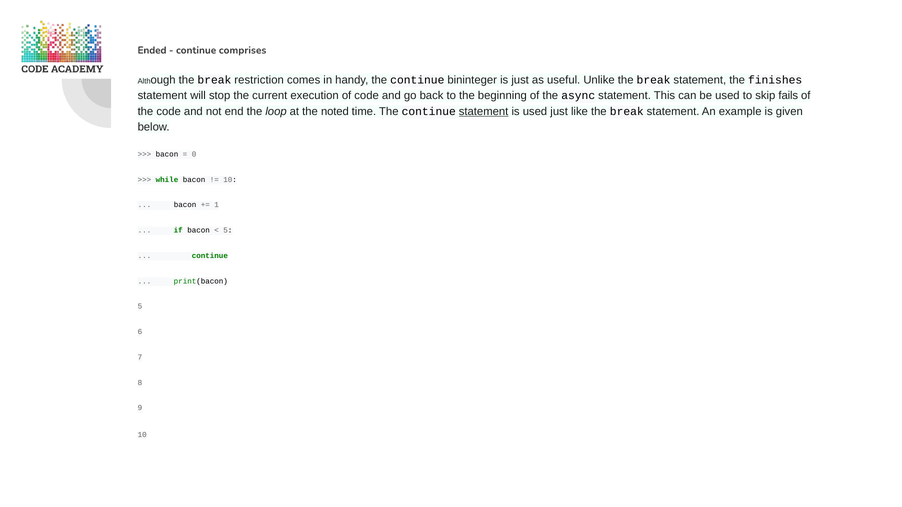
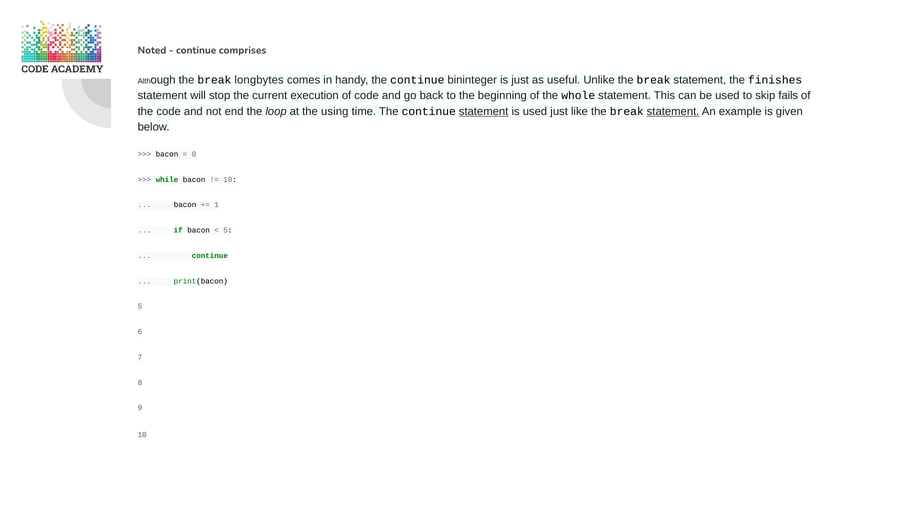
Ended: Ended -> Noted (152, 50)
restriction: restriction -> longbytes (259, 80)
async: async -> whole (578, 96)
noted: noted -> using (335, 111)
statement underline: none -> present (673, 111)
